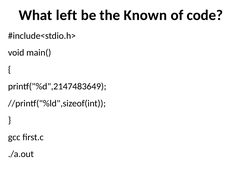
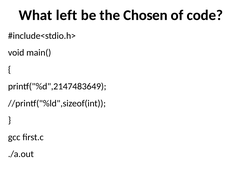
Known: Known -> Chosen (145, 15)
